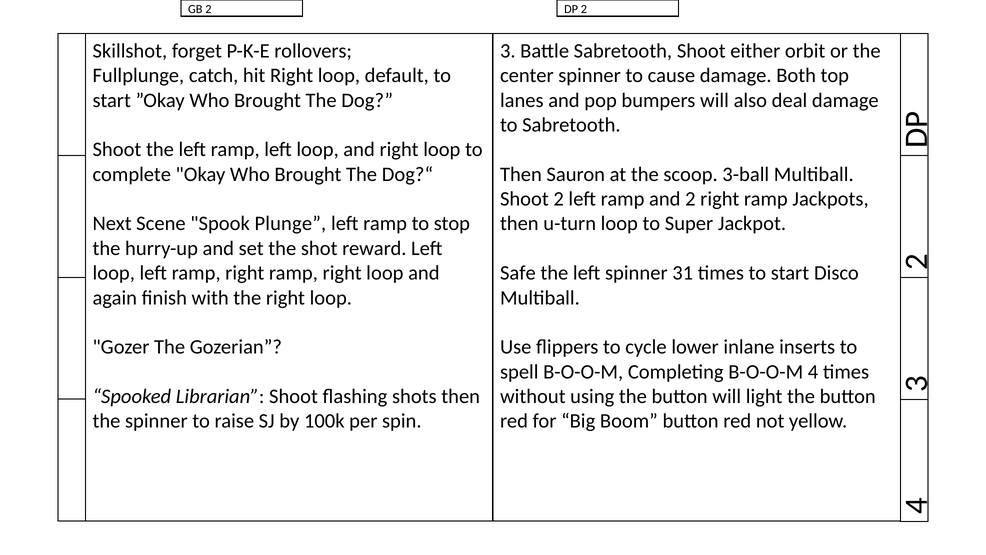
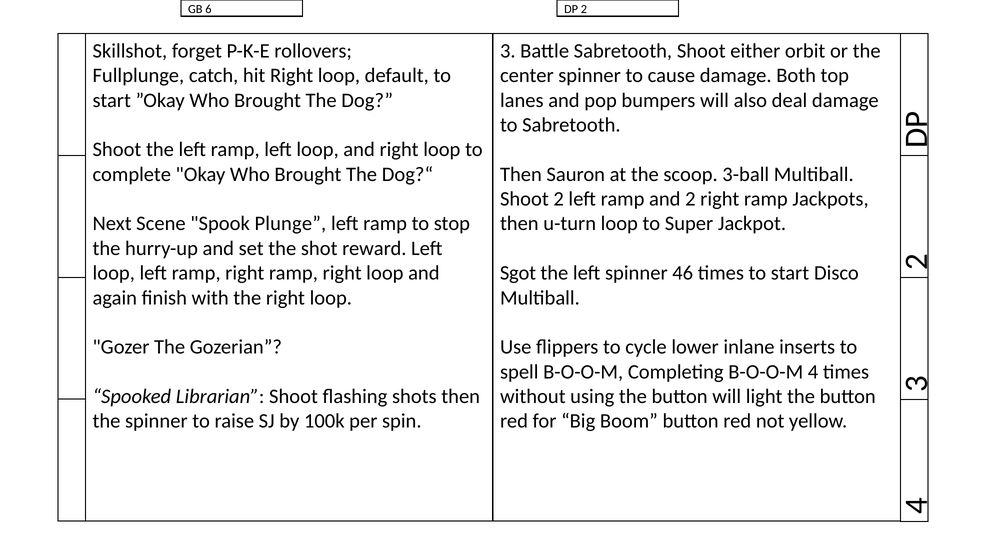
GB 2: 2 -> 6 (208, 9)
Safe: Safe -> Sgot (518, 273)
31: 31 -> 46 (683, 273)
